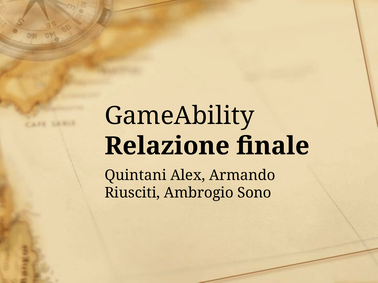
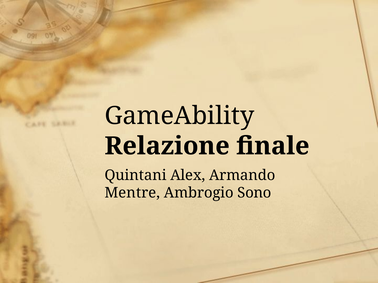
Riusciti: Riusciti -> Mentre (132, 193)
